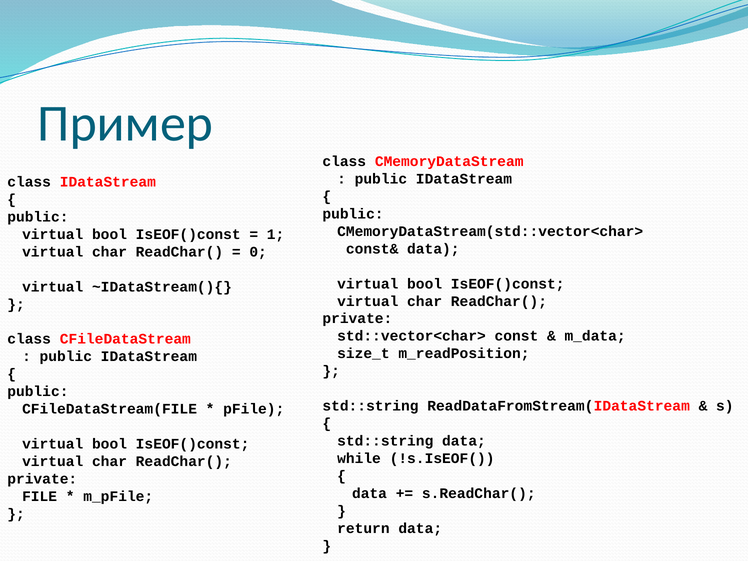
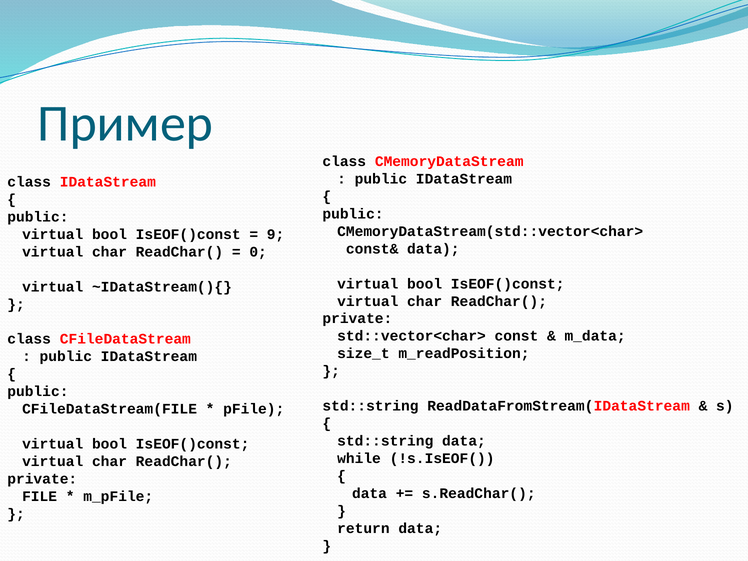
1: 1 -> 9 (276, 234)
